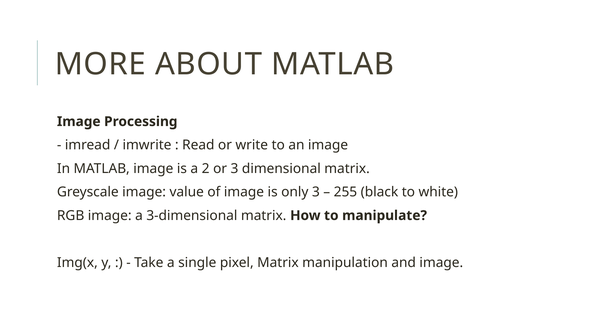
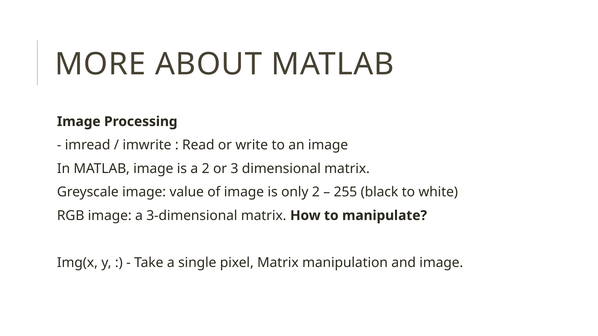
only 3: 3 -> 2 (316, 192)
